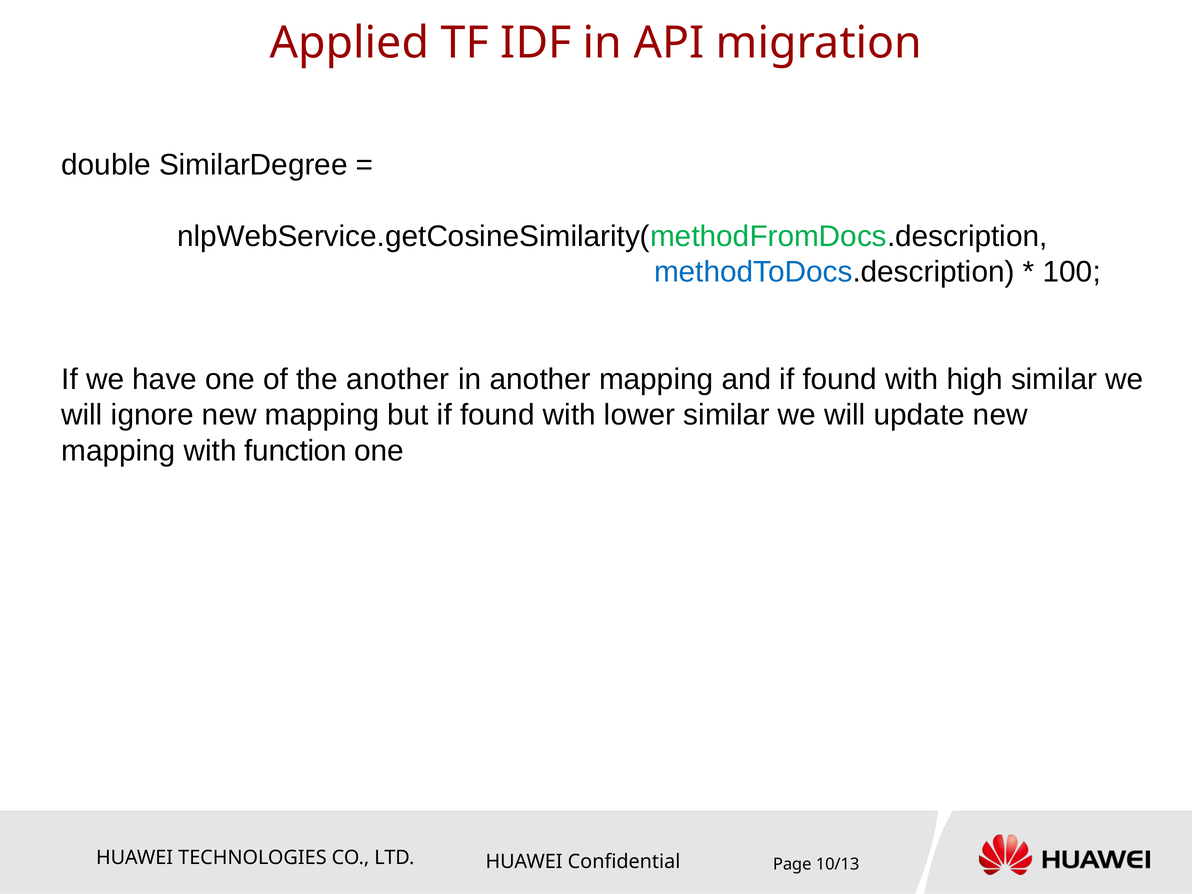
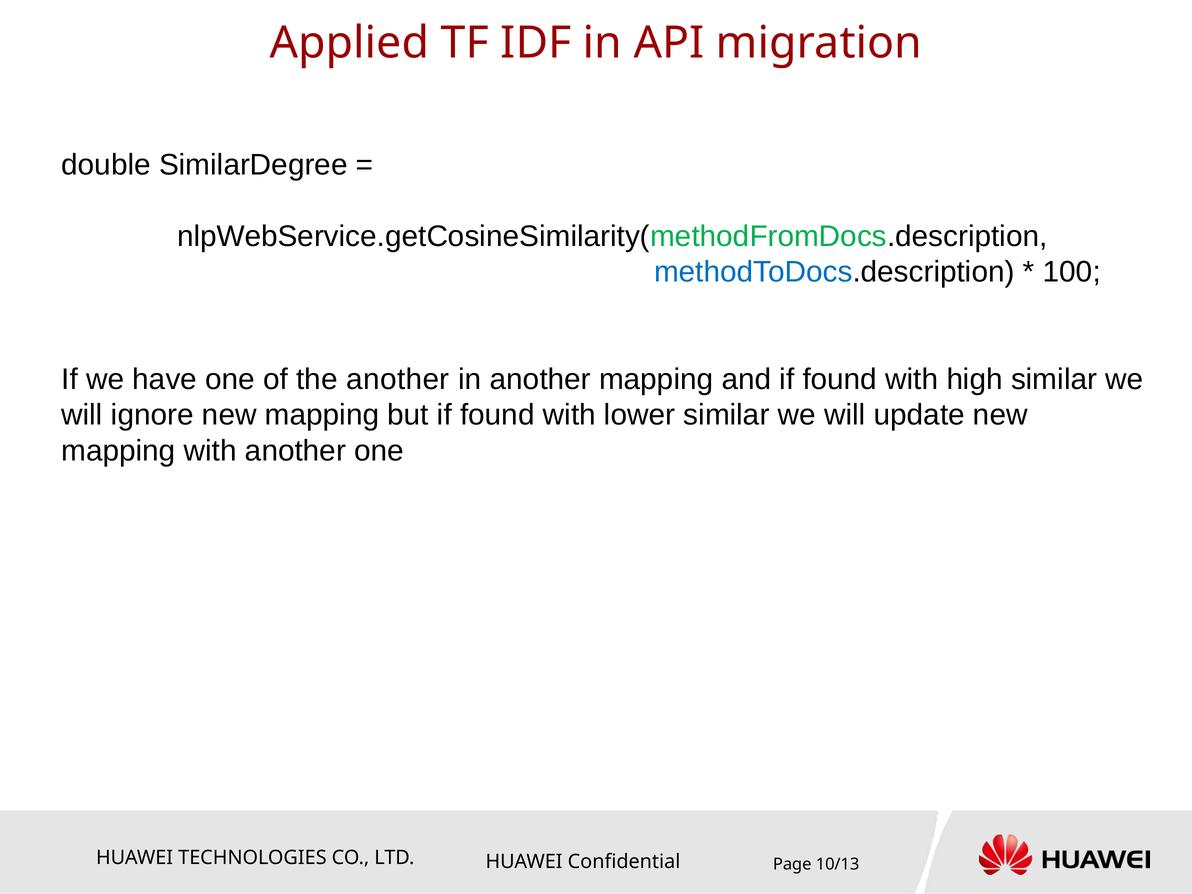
with function: function -> another (295, 451)
